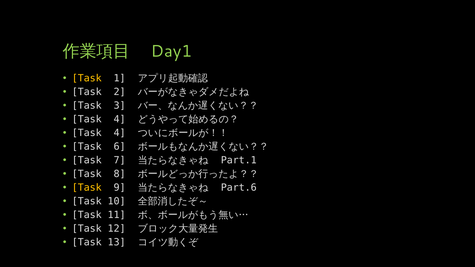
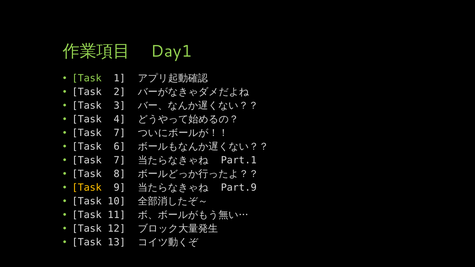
Task colour: yellow -> light green (87, 78)
4: 4 -> 7 (120, 133)
Part.6: Part.6 -> Part.9 (239, 188)
